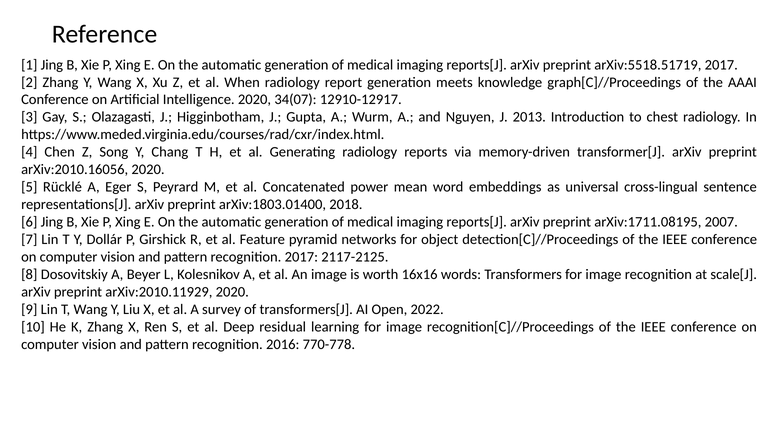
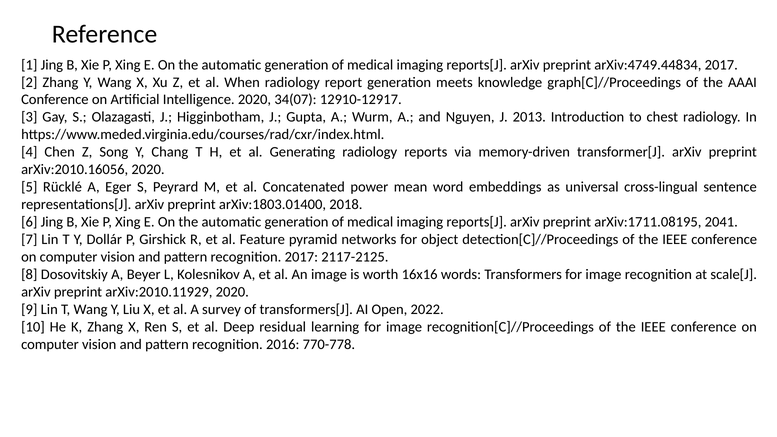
arXiv:5518.51719: arXiv:5518.51719 -> arXiv:4749.44834 (648, 65)
2007: 2007 -> 2041 (721, 222)
